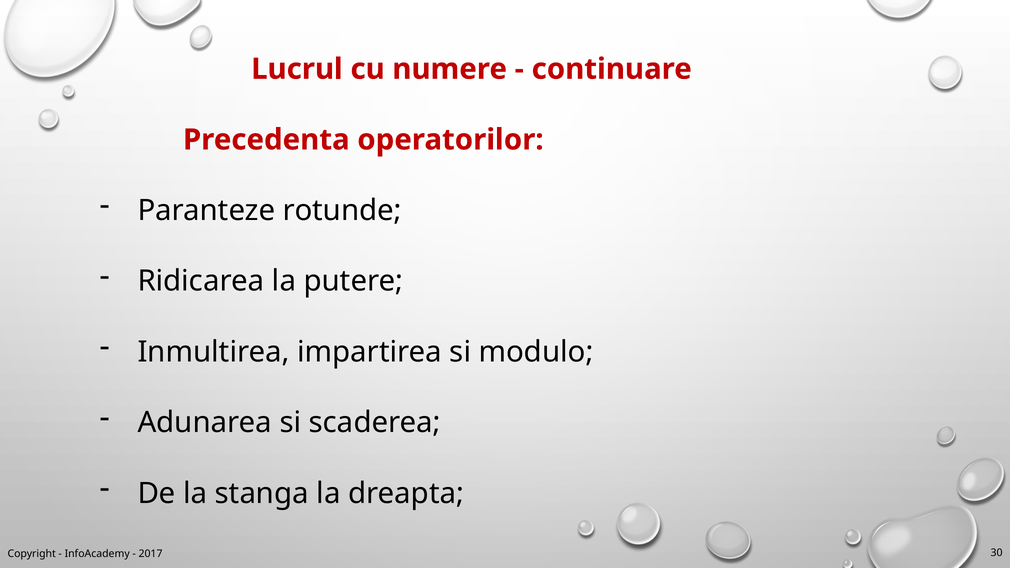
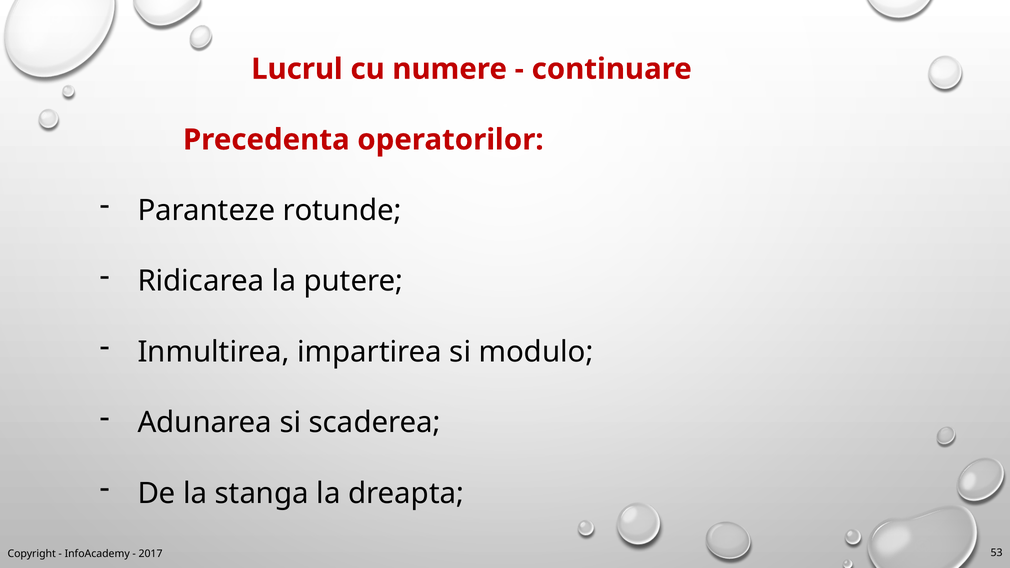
30: 30 -> 53 (997, 553)
